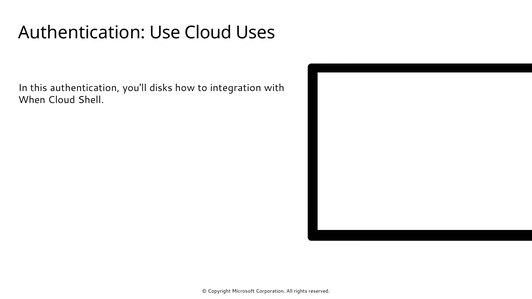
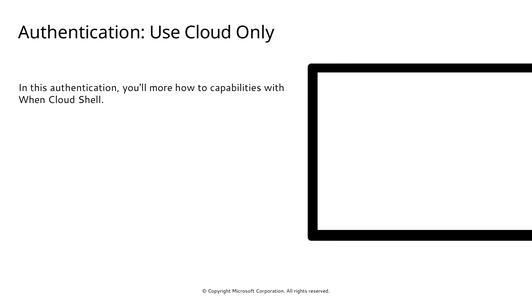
Uses: Uses -> Only (255, 33)
disks: disks -> more (161, 88)
integration: integration -> capabilities (236, 88)
